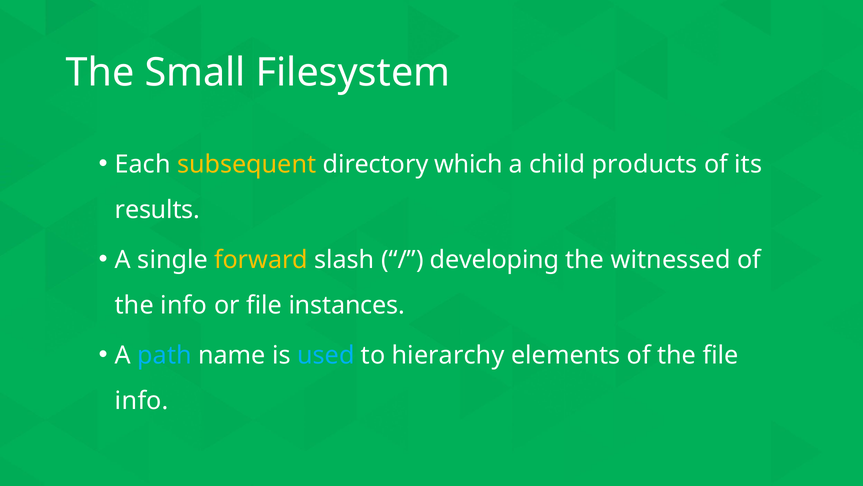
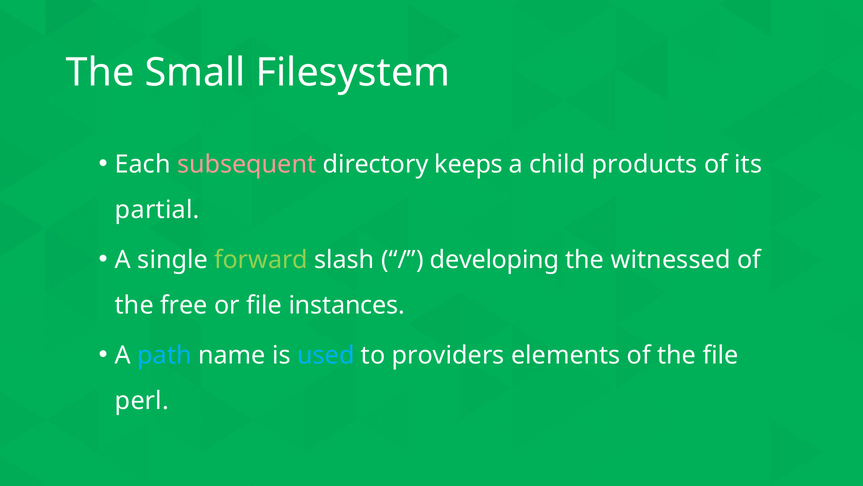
subsequent colour: yellow -> pink (247, 164)
which: which -> keeps (469, 164)
results: results -> partial (157, 210)
forward colour: yellow -> light green (261, 260)
the info: info -> free (184, 305)
hierarchy: hierarchy -> providers (448, 355)
info: info -> perl (142, 400)
